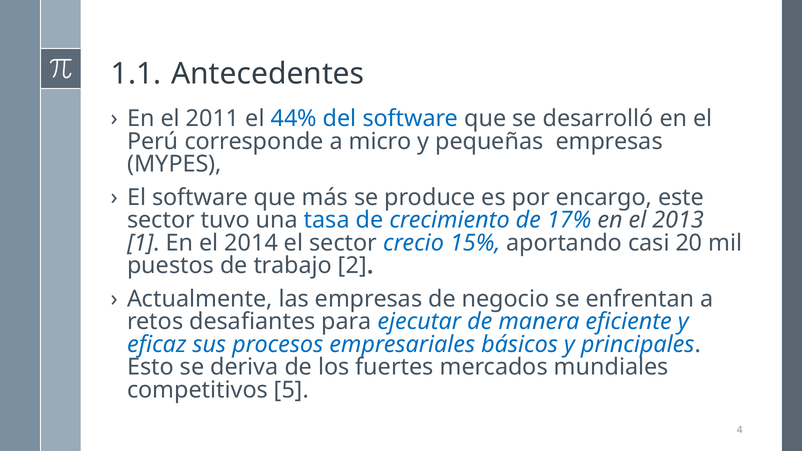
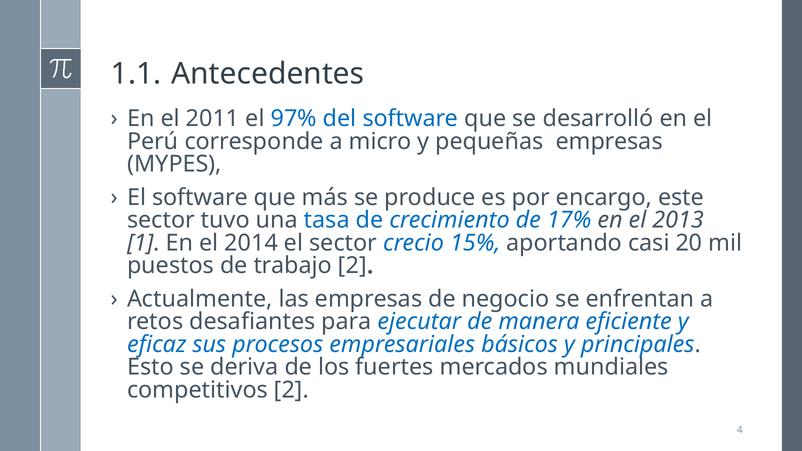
44%: 44% -> 97% (294, 119)
competitivos 5: 5 -> 2 (291, 390)
